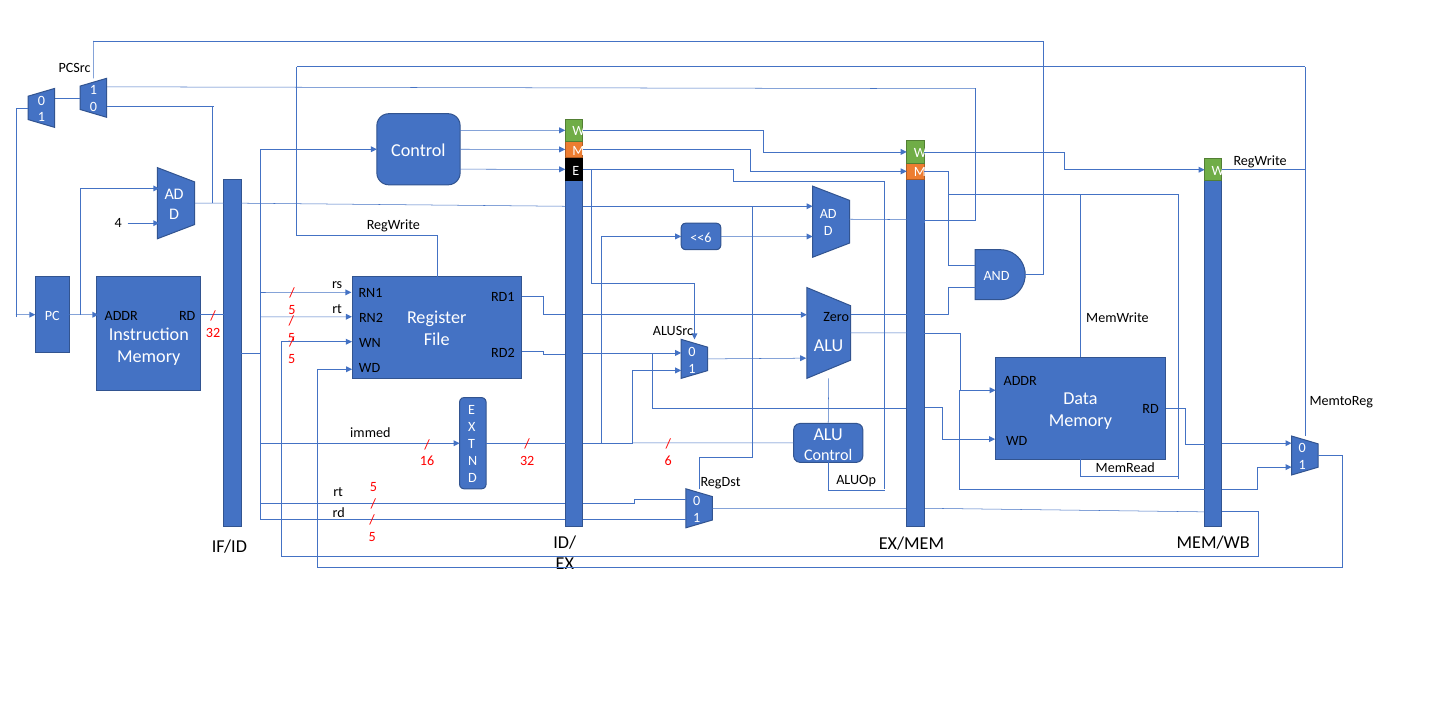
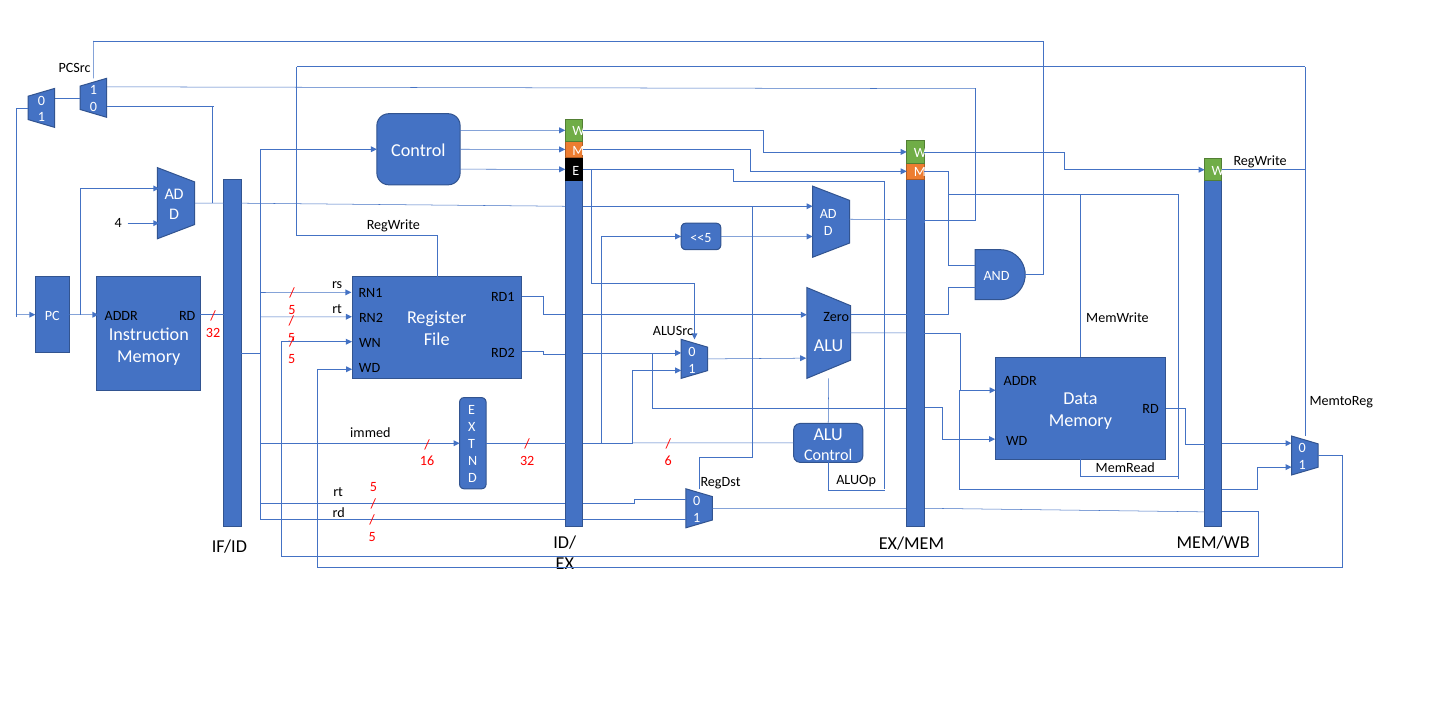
<<6: <<6 -> <<5 (701, 238)
